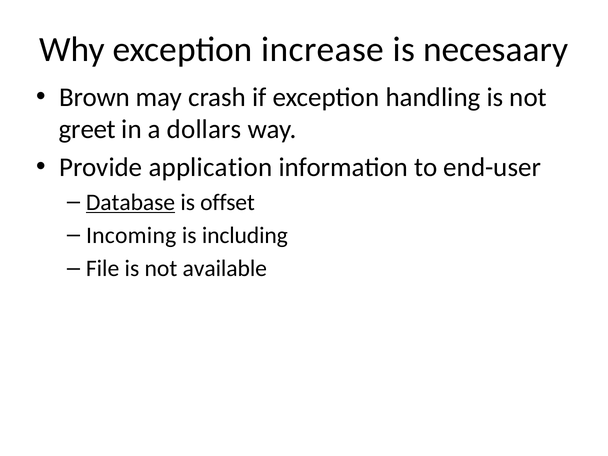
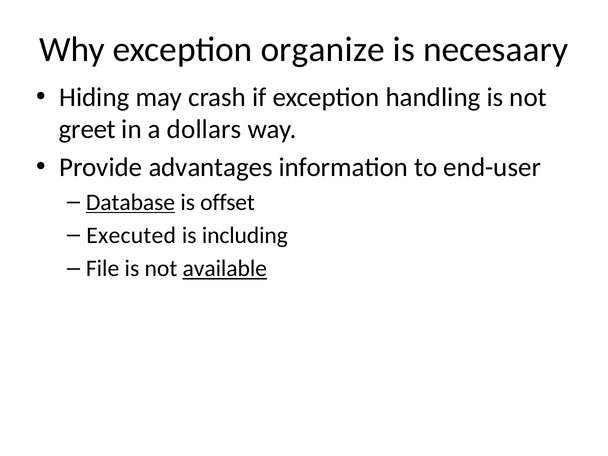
increase: increase -> organize (323, 50)
Brown: Brown -> Hiding (94, 97)
application: application -> advantages (211, 167)
Incoming: Incoming -> Executed (131, 235)
available underline: none -> present (225, 269)
